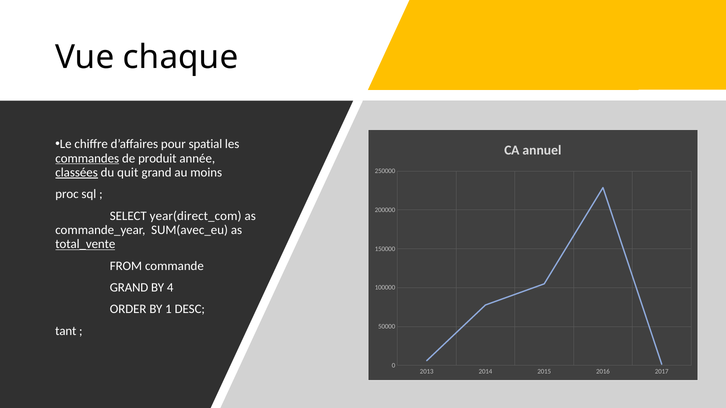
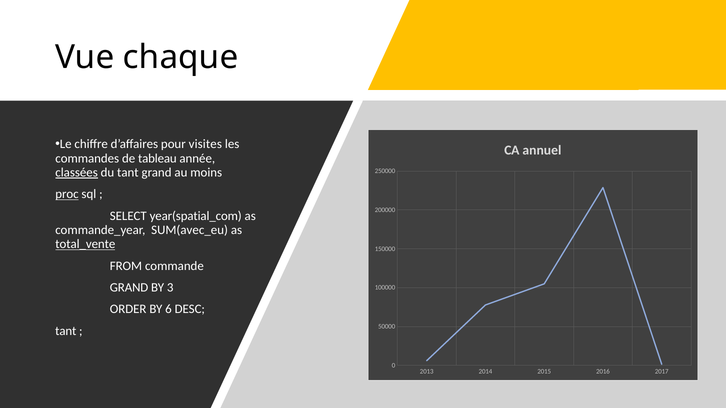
spatial: spatial -> visites (205, 144)
commandes underline: present -> none (87, 158)
produit: produit -> tableau (157, 158)
du quit: quit -> tant (128, 173)
proc underline: none -> present (67, 194)
year(direct_com: year(direct_com -> year(spatial_com (196, 216)
4: 4 -> 3 (170, 288)
1: 1 -> 6 (168, 309)
